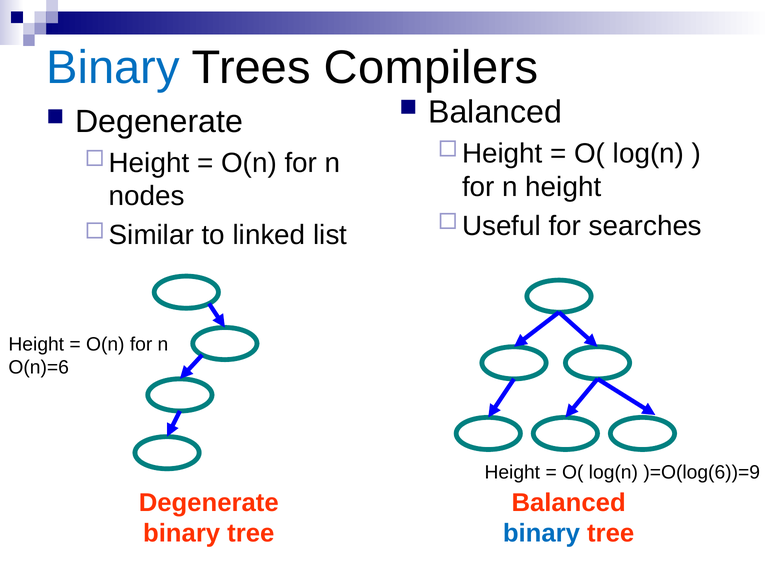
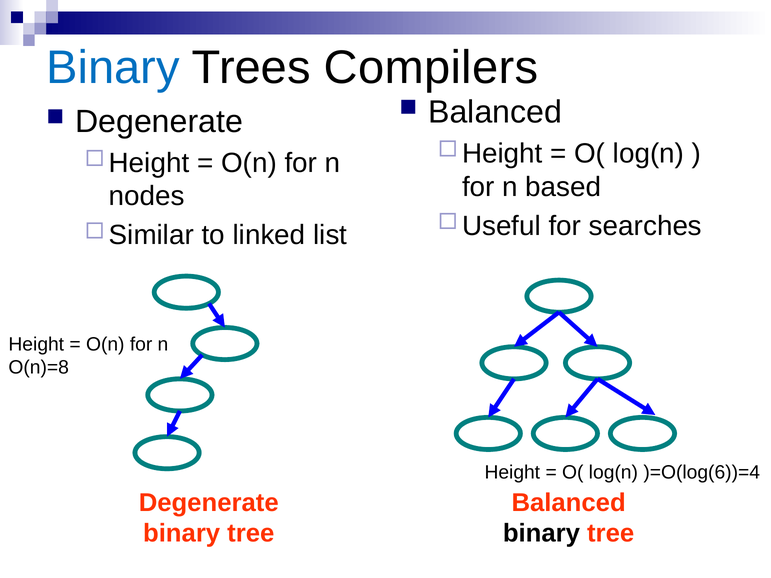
n height: height -> based (563, 187)
O(n)=6: O(n)=6 -> O(n)=8 (39, 367)
)=O(log(6))=9: )=O(log(6))=9 -> )=O(log(6))=4 (702, 473)
binary colour: blue -> black (541, 534)
